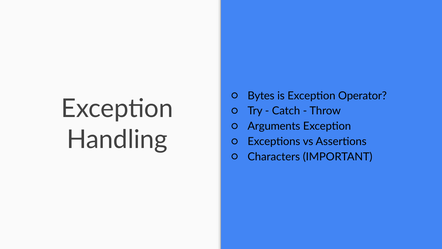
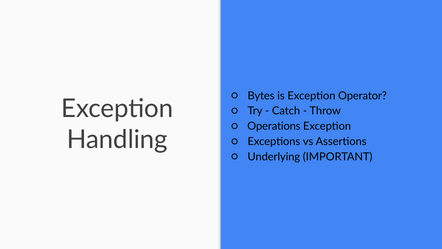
Arguments: Arguments -> Operations (274, 126)
Characters: Characters -> Underlying (274, 157)
